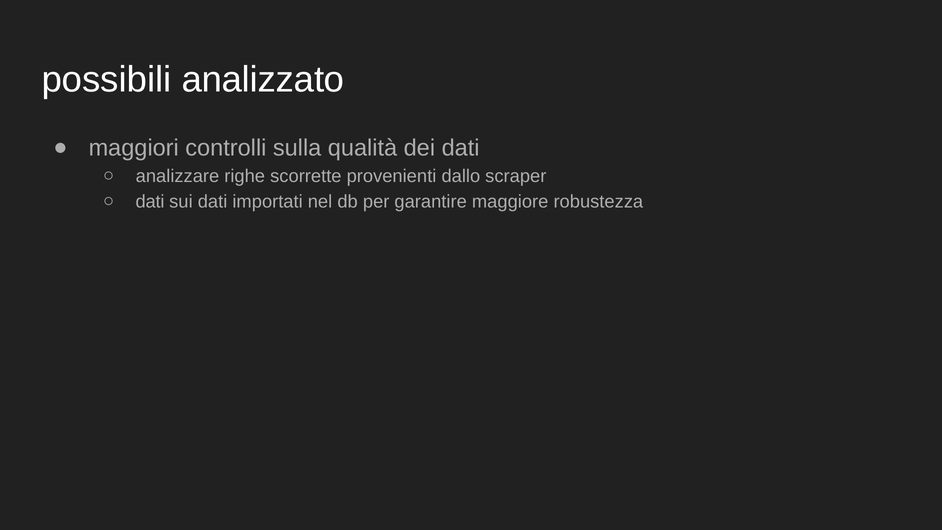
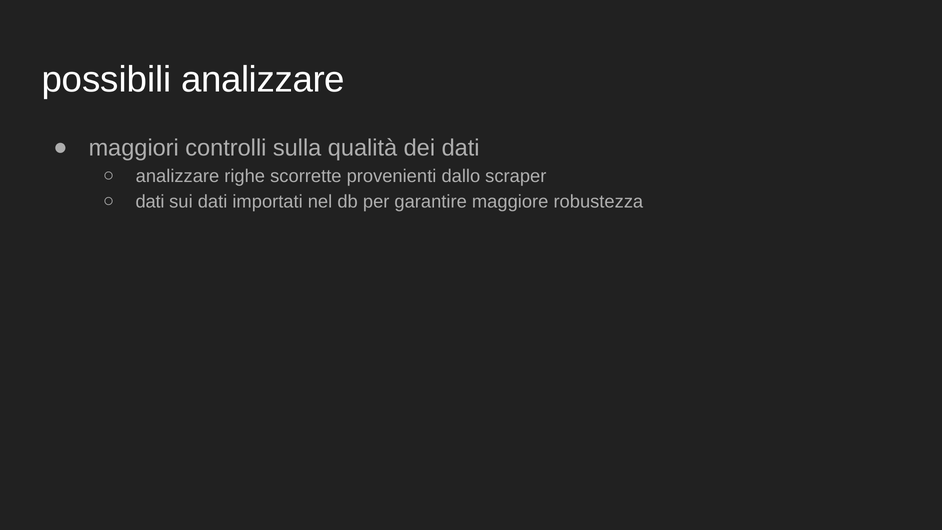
possibili analizzato: analizzato -> analizzare (263, 80)
